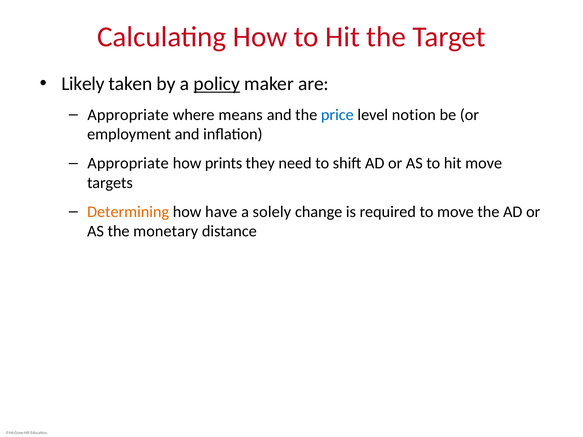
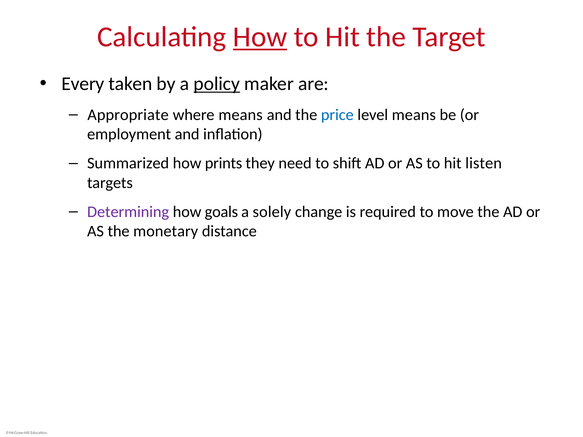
How underline: none -> present (260, 37)
Likely: Likely -> Every (83, 84)
level notion: notion -> means (414, 115)
Appropriate: Appropriate -> Summarized (128, 163)
hit move: move -> listen (484, 163)
Determining colour: orange -> purple (128, 212)
have: have -> goals (221, 212)
